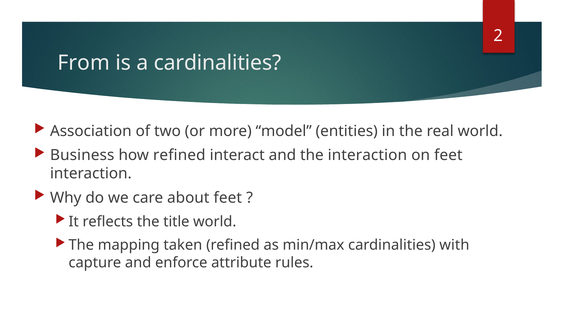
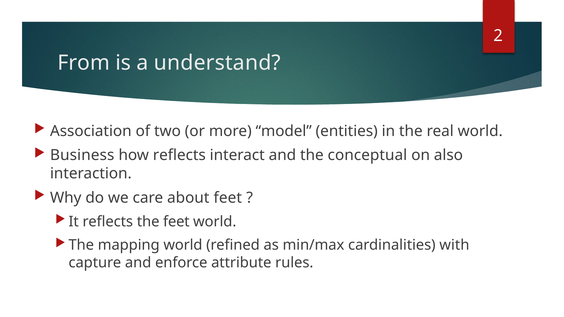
a cardinalities: cardinalities -> understand (217, 63)
how refined: refined -> reflects (179, 155)
the interaction: interaction -> conceptual (367, 155)
on feet: feet -> also (448, 155)
the title: title -> feet (176, 222)
mapping taken: taken -> world (183, 245)
